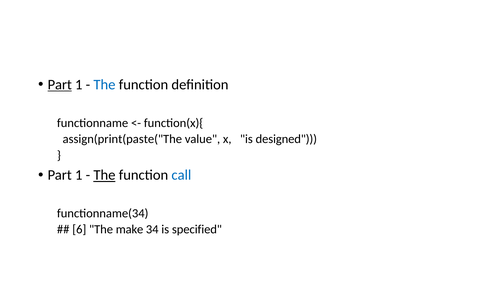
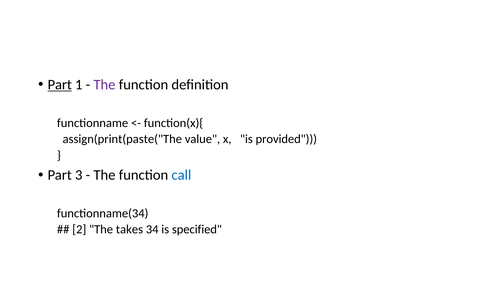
The colour: blue -> purple (104, 85)
designed: designed -> provided (286, 139)
1: 1 -> 3 (79, 175)
The underline: present -> none (104, 175)
6: 6 -> 2 (79, 229)
make: make -> takes (129, 229)
